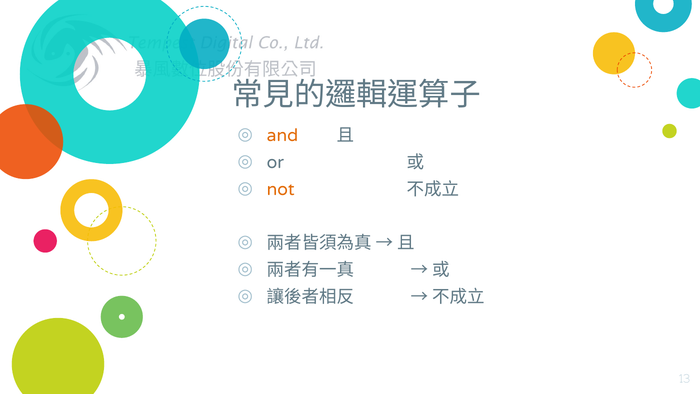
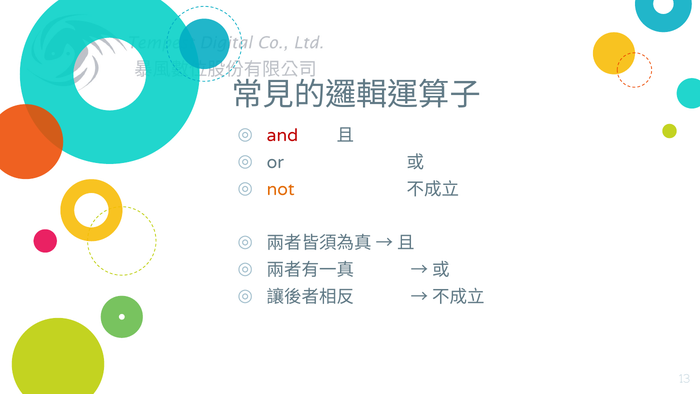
and colour: orange -> red (282, 136)
